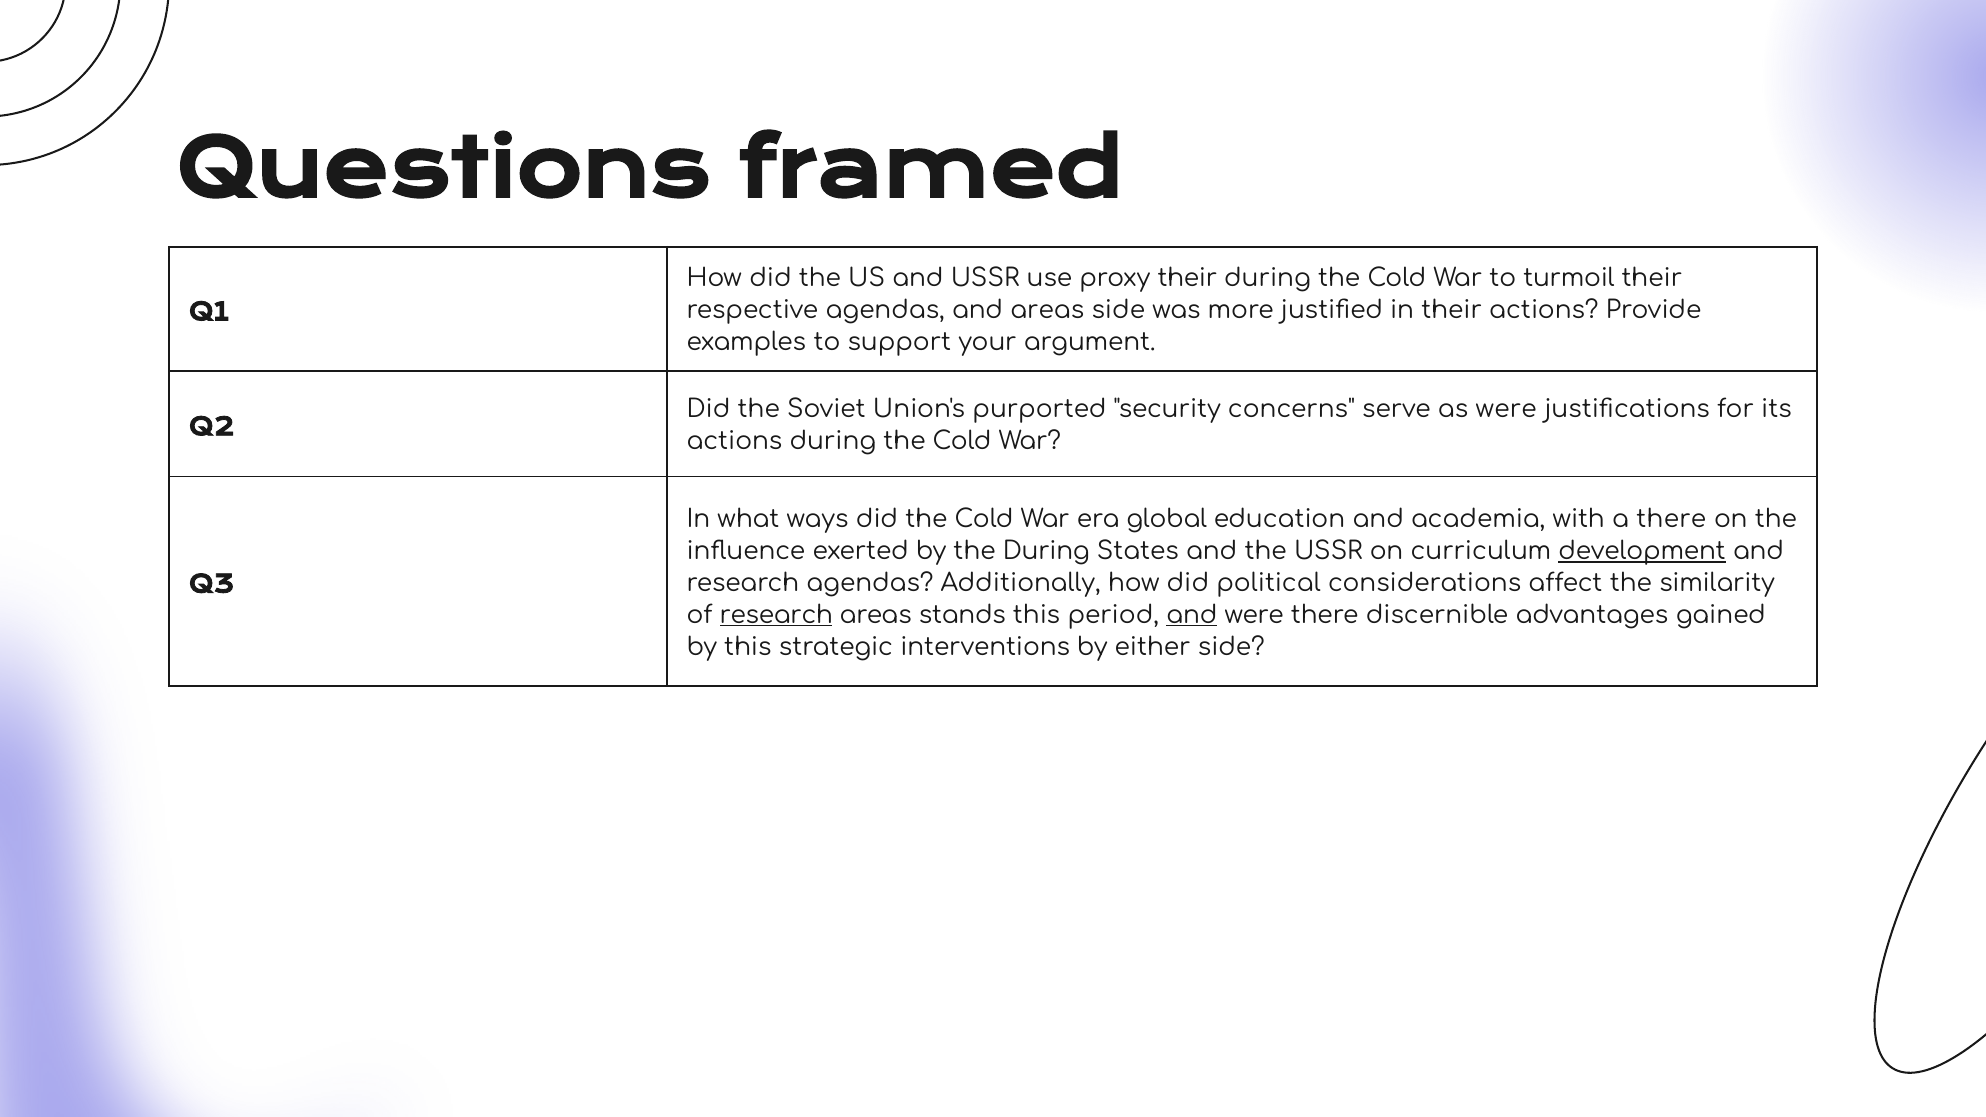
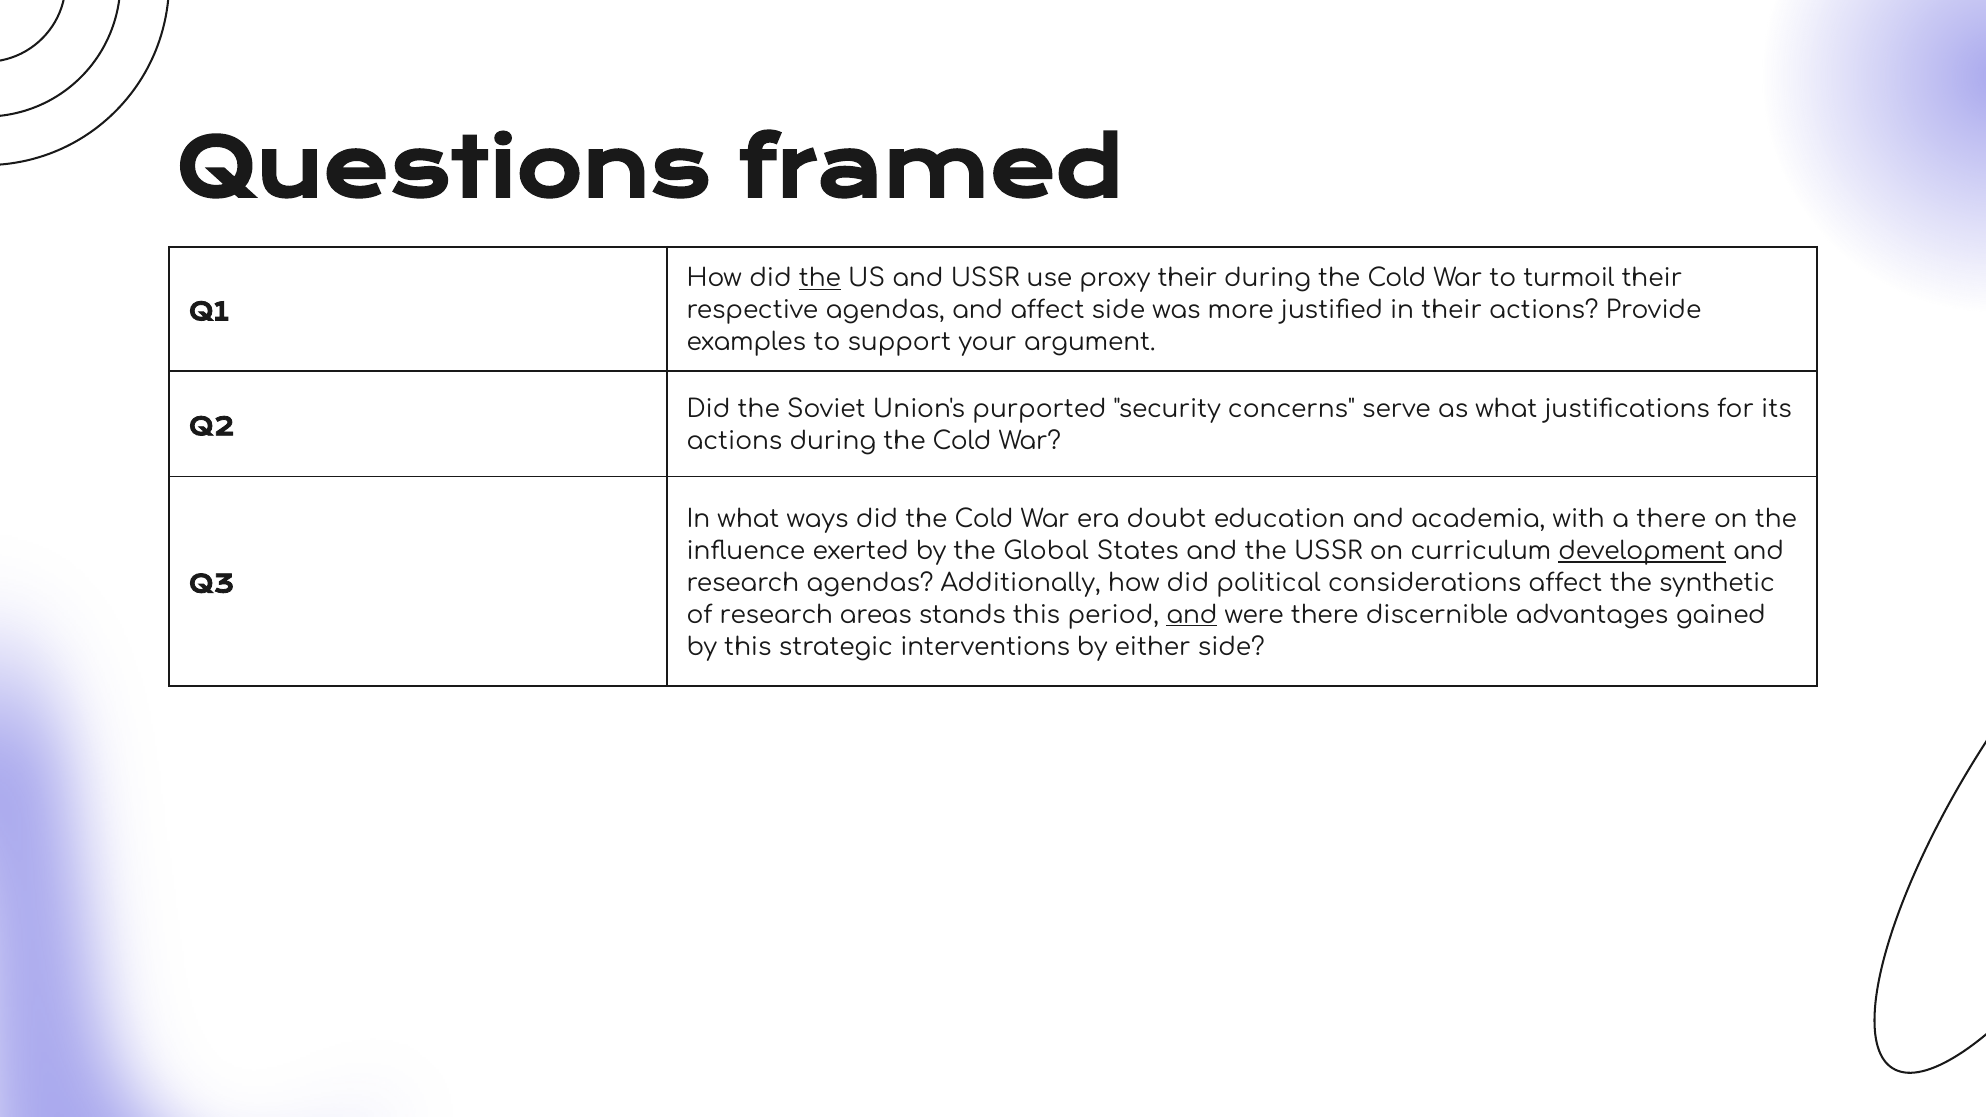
the underline: none -> present (820, 279)
and areas: areas -> affect (1047, 311)
as were: were -> what (1506, 410)
global: global -> doubt (1166, 519)
the During: During -> Global (1046, 551)
similarity: similarity -> synthetic (1717, 583)
research underline: present -> none (776, 615)
